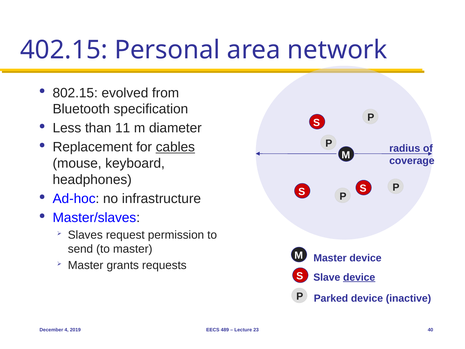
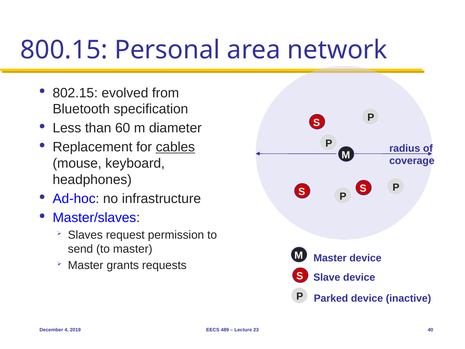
402.15: 402.15 -> 800.15 (64, 50)
11: 11 -> 60 (123, 128)
device underline: present -> none (359, 277)
